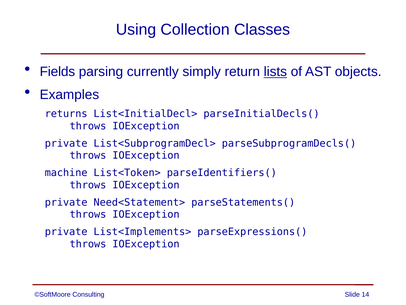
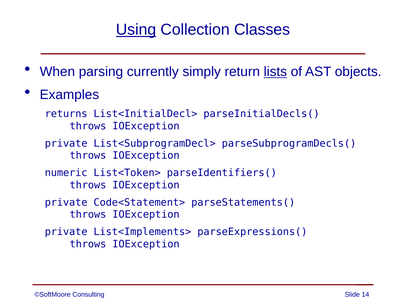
Using underline: none -> present (136, 30)
Fields: Fields -> When (57, 72)
machine: machine -> numeric (66, 173)
Need<Statement>: Need<Statement> -> Code<Statement> (139, 202)
